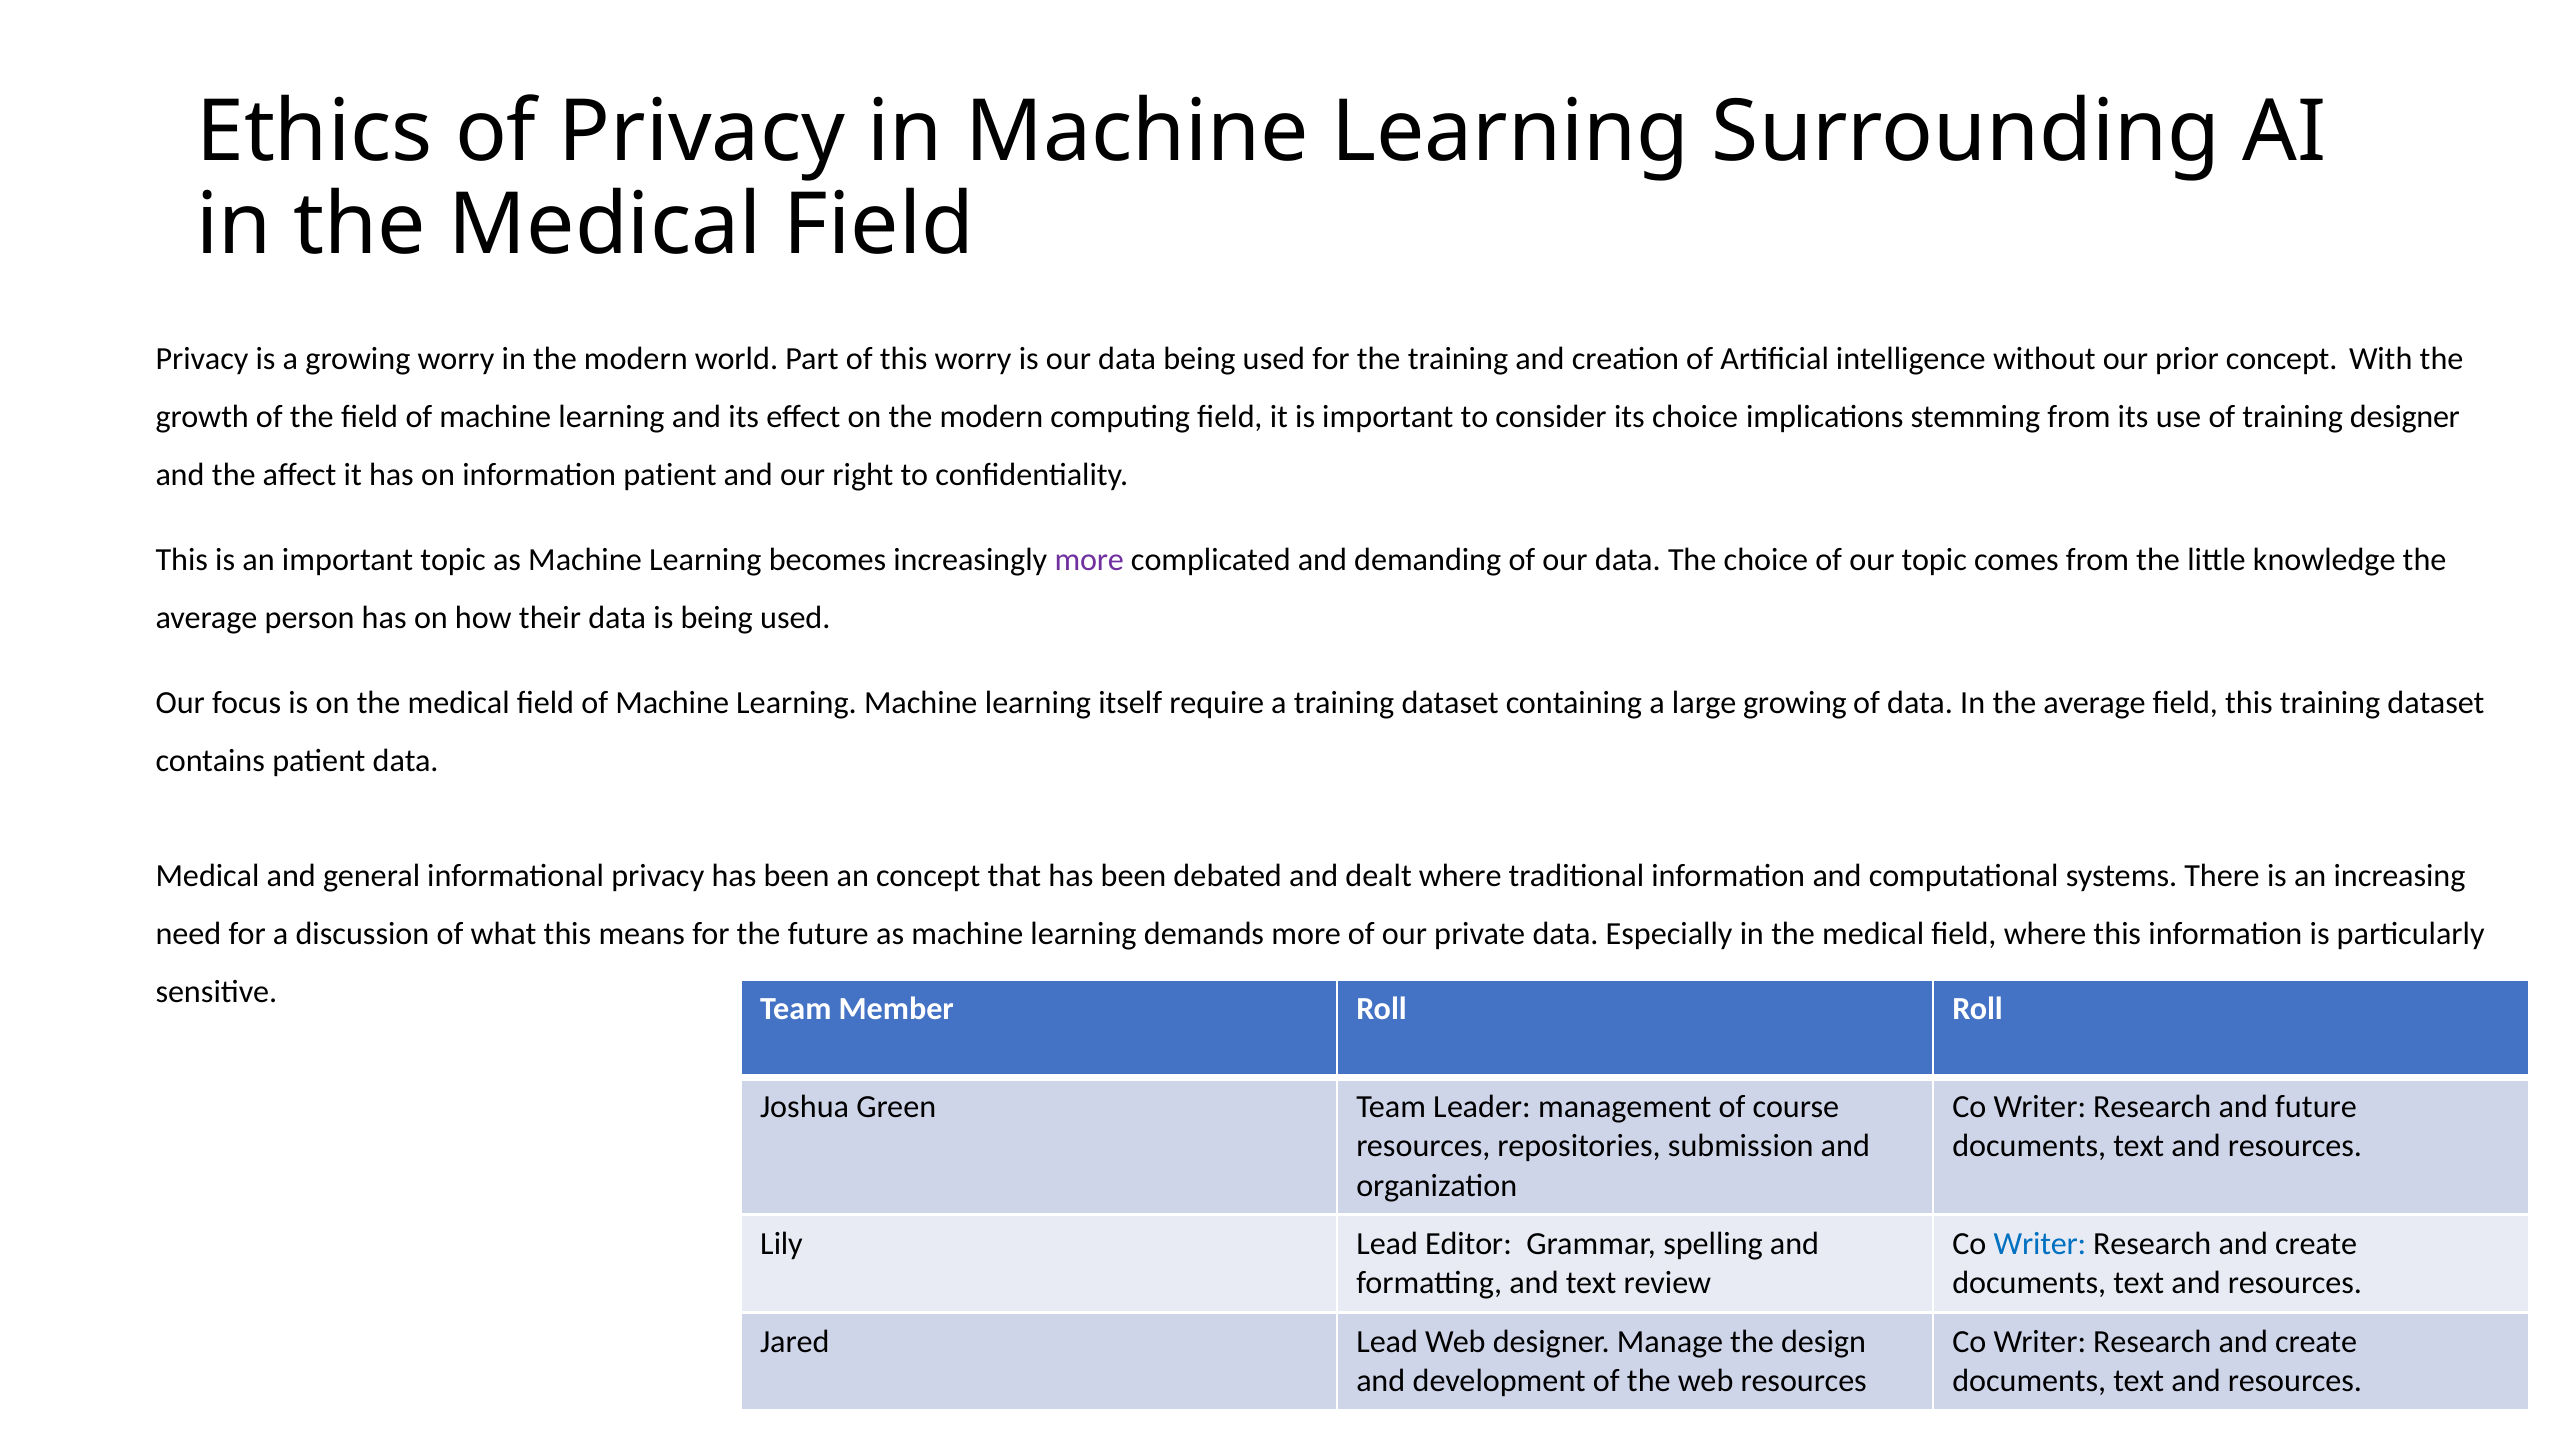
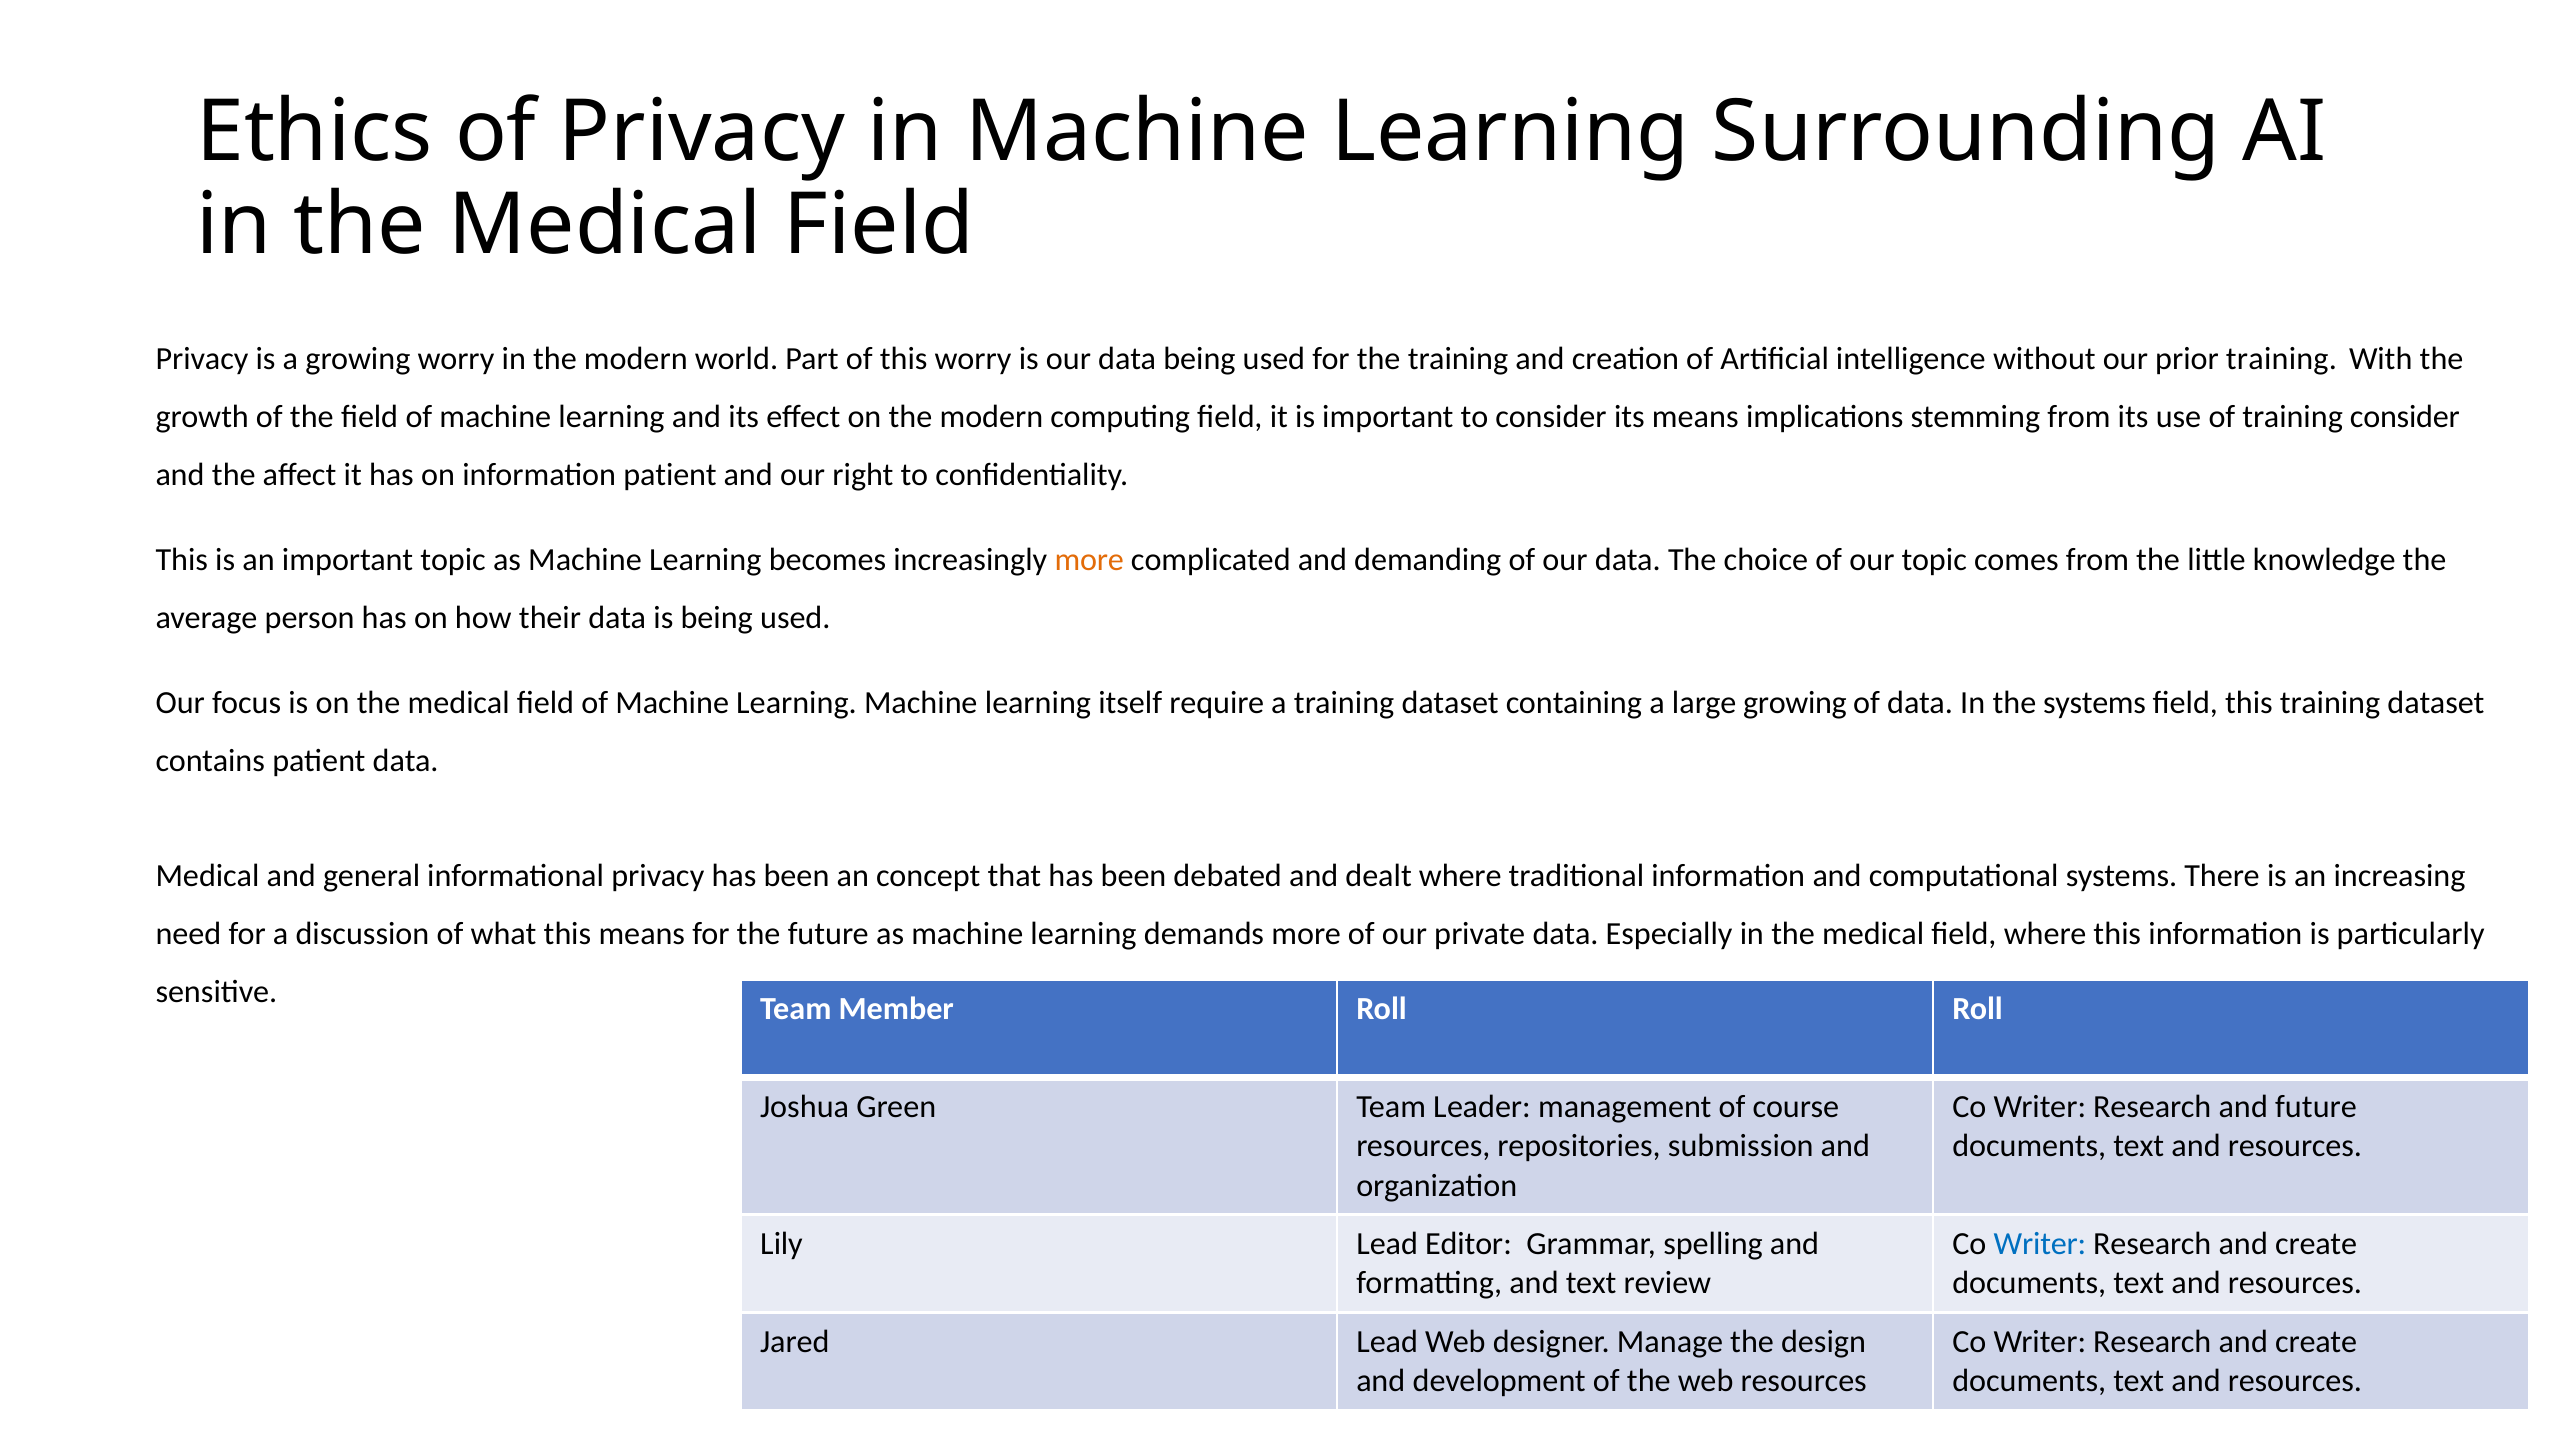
prior concept: concept -> training (2281, 359)
its choice: choice -> means (1695, 417)
training designer: designer -> consider (2405, 417)
more colour: purple -> orange (1089, 560)
In the average: average -> systems (2094, 702)
